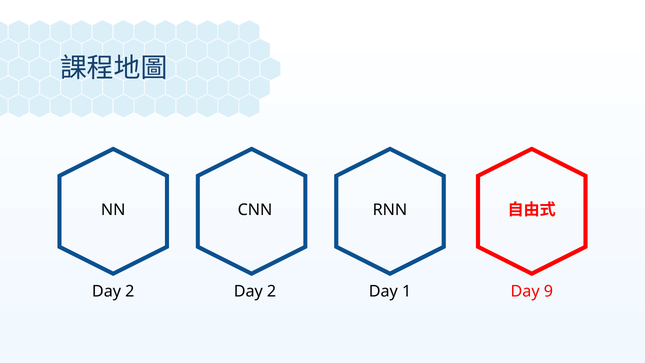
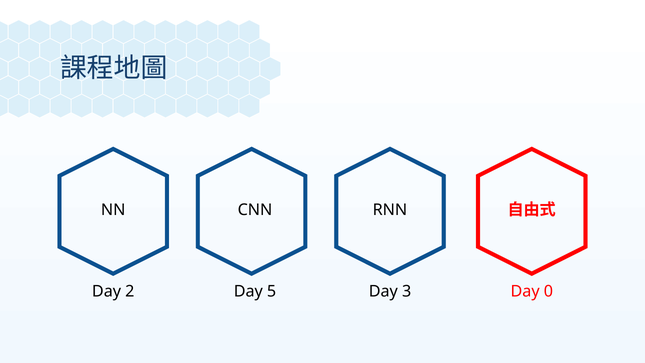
2: 2 -> 5 (272, 291)
1: 1 -> 3 (407, 291)
9: 9 -> 0 (548, 291)
